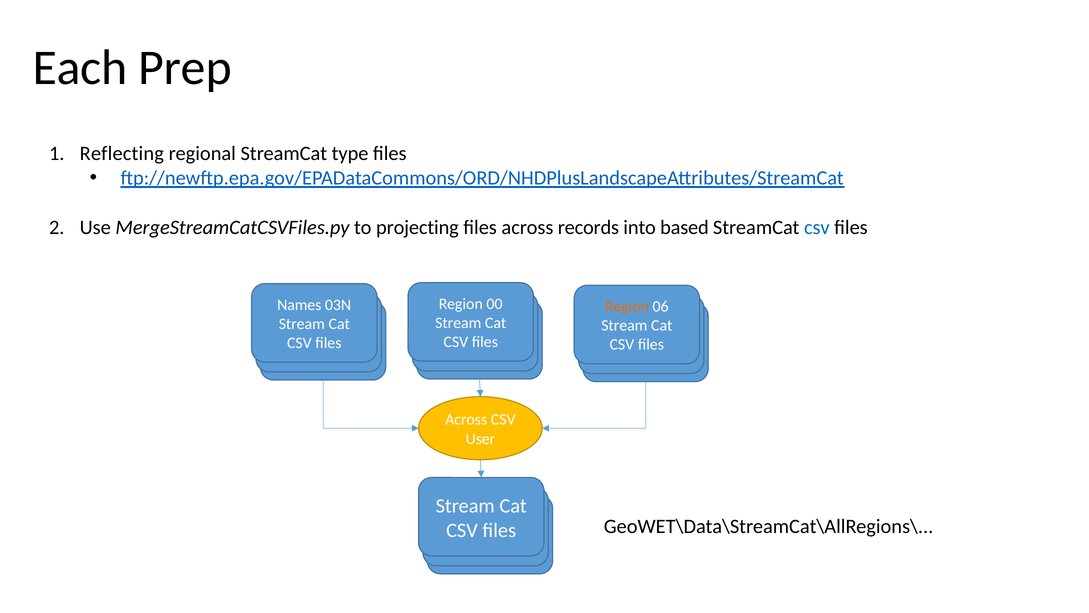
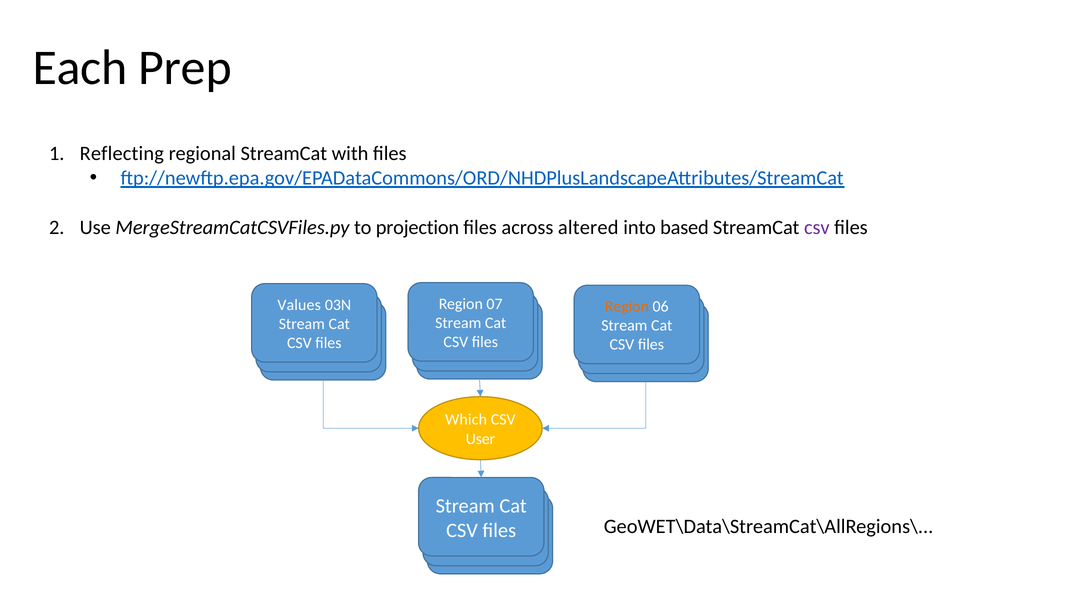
type: type -> with (350, 153)
projecting: projecting -> projection (417, 227)
records: records -> altered (588, 227)
csv colour: blue -> purple (817, 227)
00: 00 -> 07 (495, 304)
Names: Names -> Values (299, 305)
Across: Across -> Which (466, 419)
